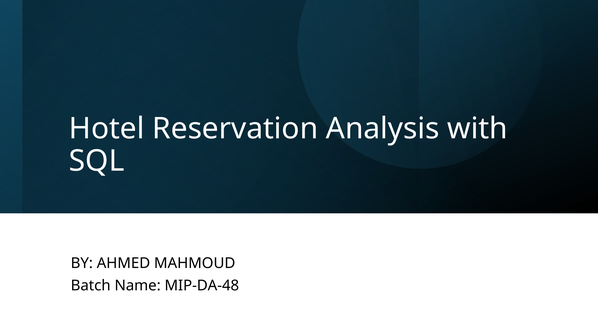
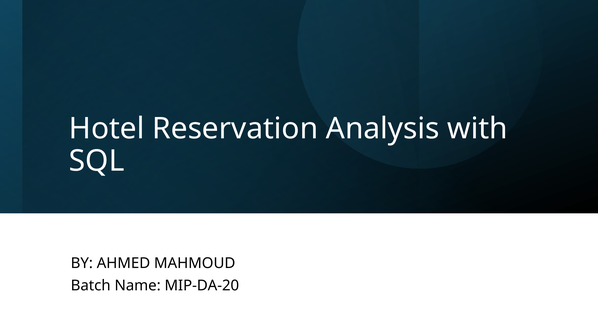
MIP-DA-48: MIP-DA-48 -> MIP-DA-20 (202, 286)
